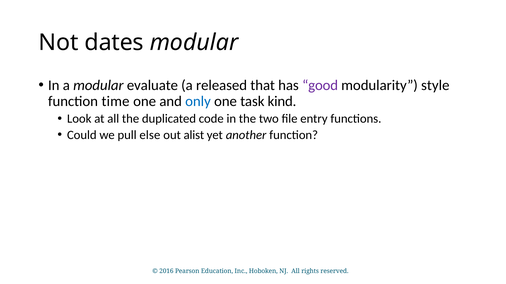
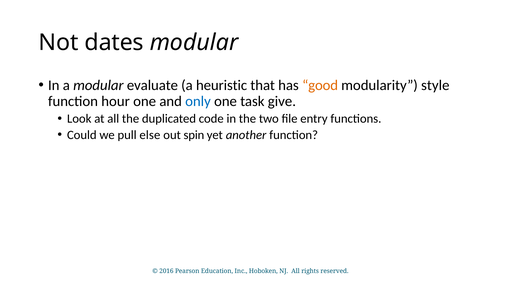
released: released -> heuristic (222, 86)
good colour: purple -> orange (320, 86)
time: time -> hour (116, 101)
kind: kind -> give (282, 101)
alist: alist -> spin (194, 135)
